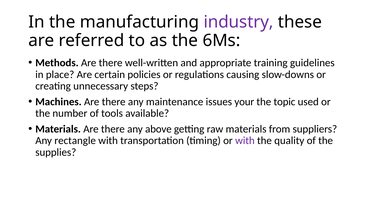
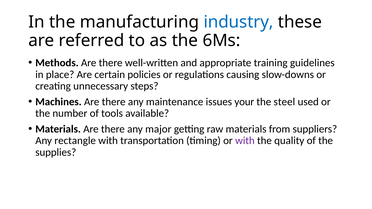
industry colour: purple -> blue (239, 22)
topic: topic -> steel (284, 102)
above: above -> major (158, 129)
